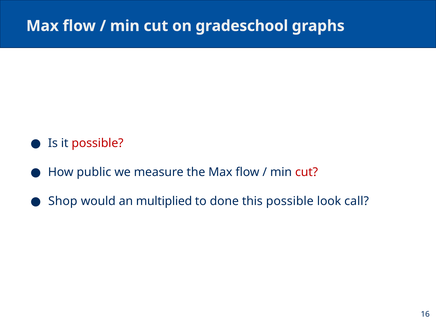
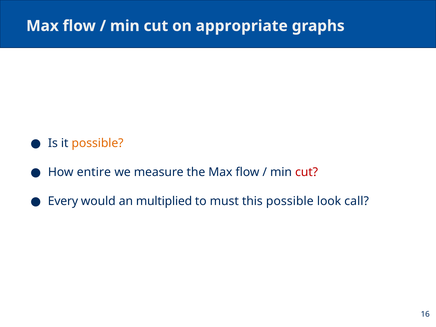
gradeschool: gradeschool -> appropriate (242, 26)
possible colour: red -> orange (98, 143)
public: public -> entire (94, 172)
Shop: Shop -> Every (63, 201)
done: done -> must (224, 201)
